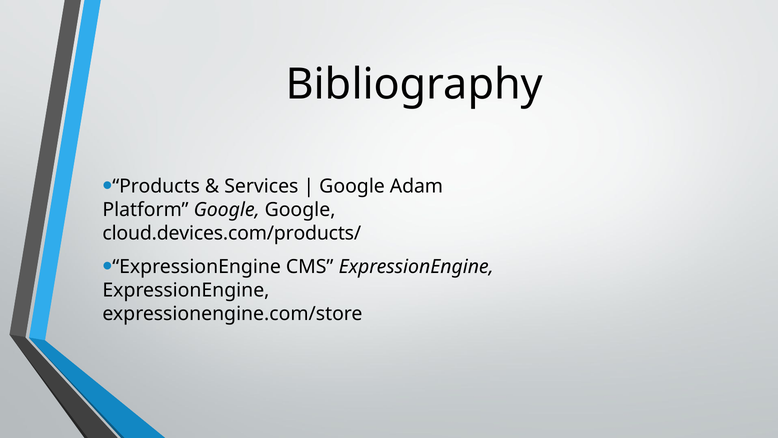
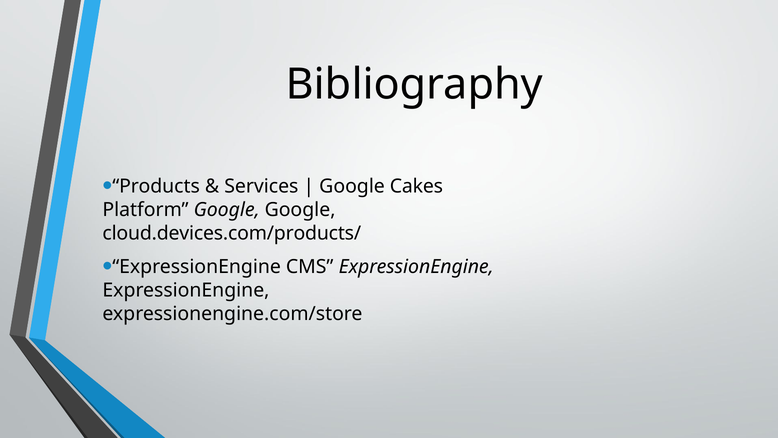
Adam: Adam -> Cakes (416, 186)
